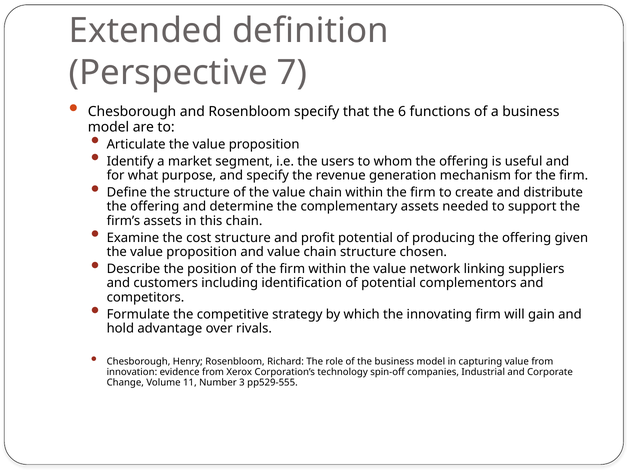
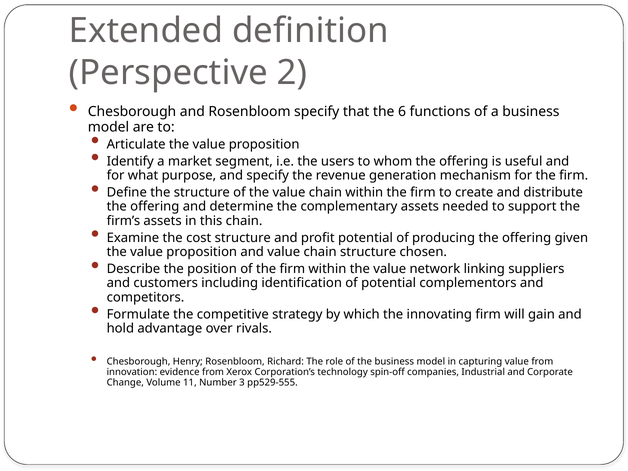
7: 7 -> 2 (292, 73)
